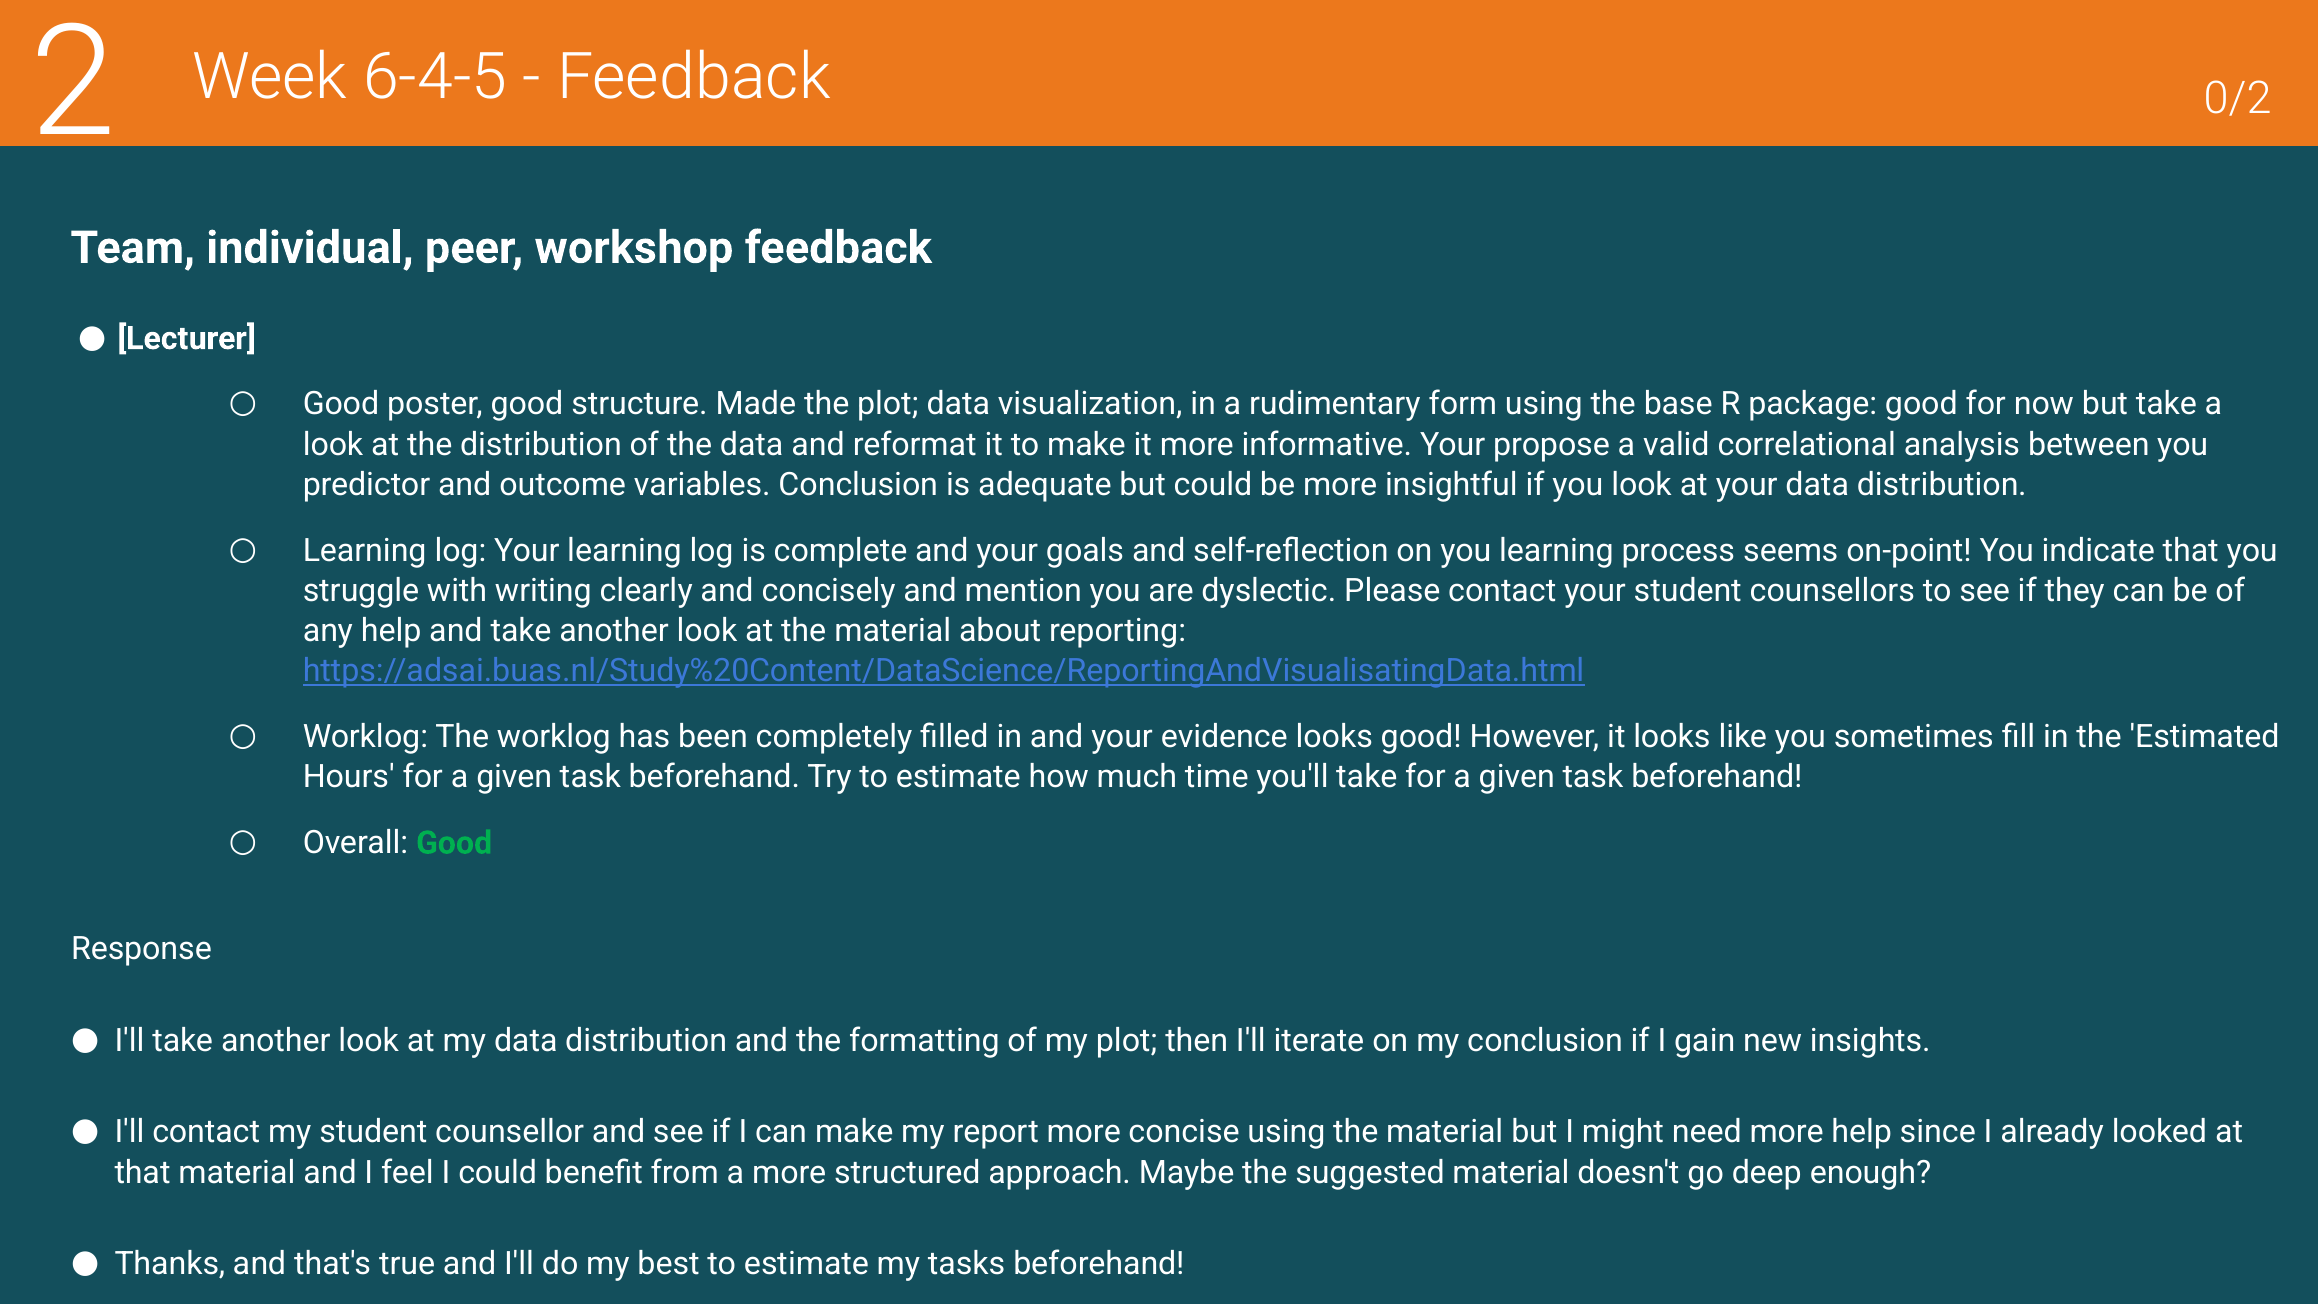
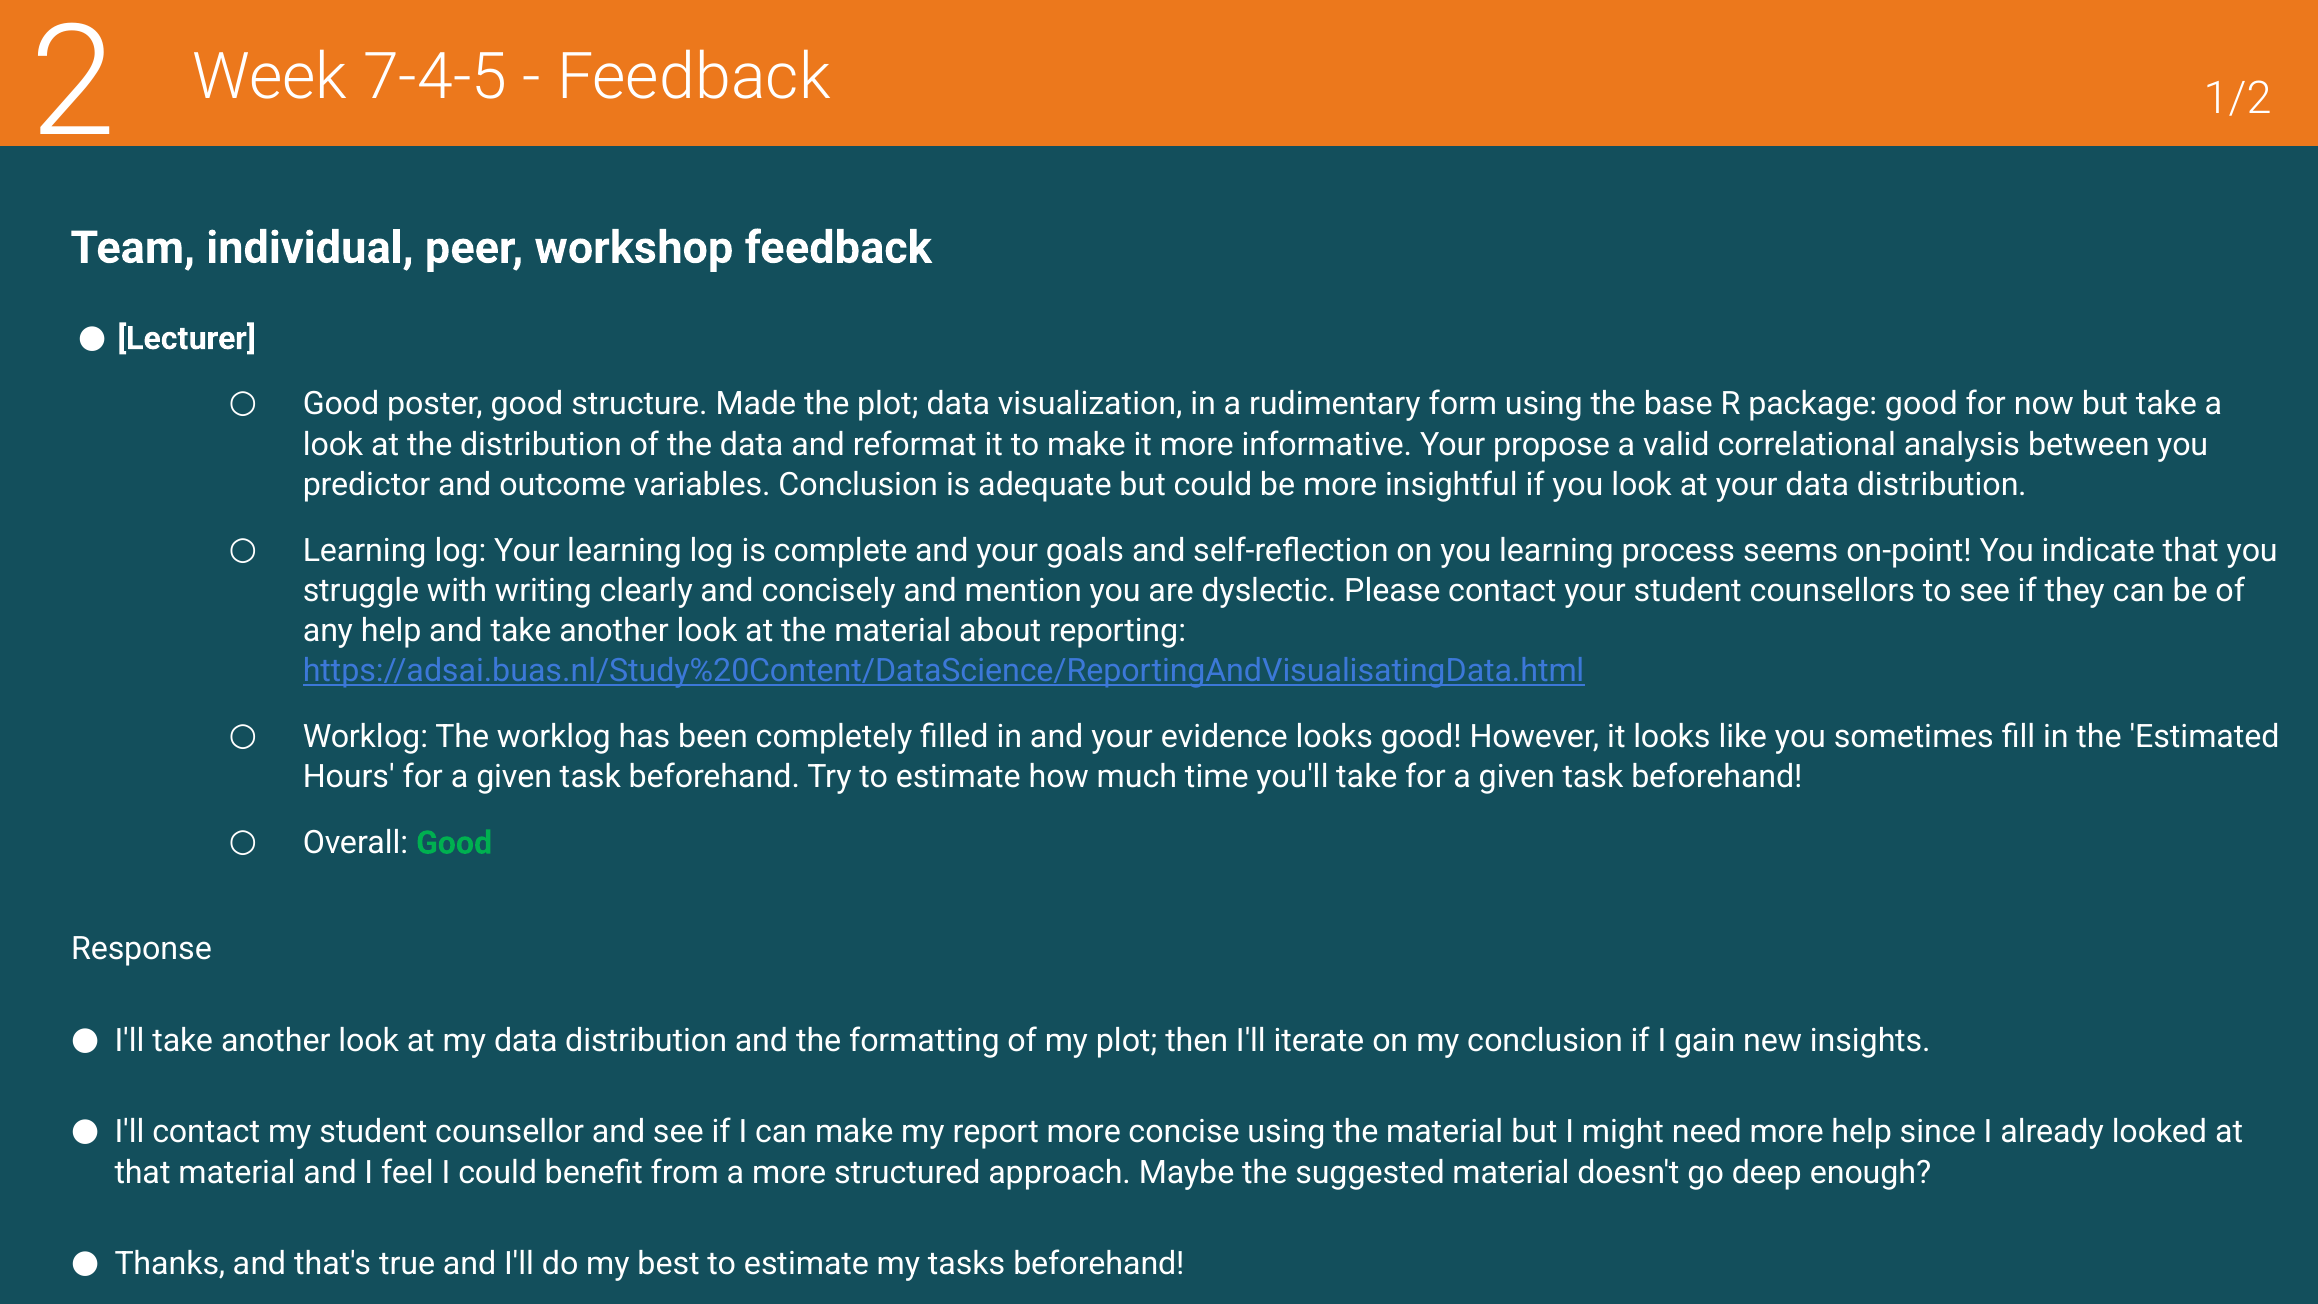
6-4-5: 6-4-5 -> 7-4-5 (435, 77)
0/2: 0/2 -> 1/2 (2238, 98)
